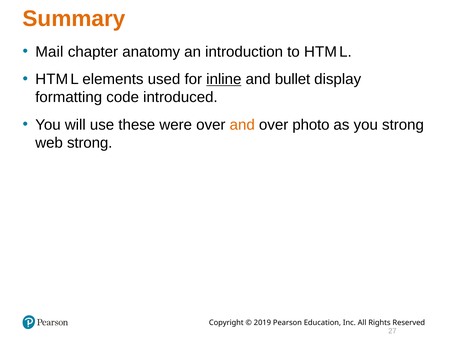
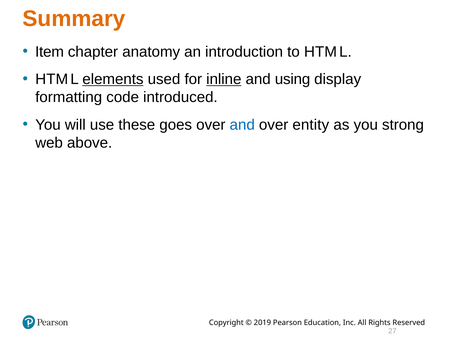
Mail: Mail -> Item (50, 52)
elements underline: none -> present (113, 79)
bullet: bullet -> using (293, 79)
were: were -> goes (176, 125)
and colour: orange -> blue (242, 125)
photo: photo -> entity (311, 125)
web strong: strong -> above (90, 143)
